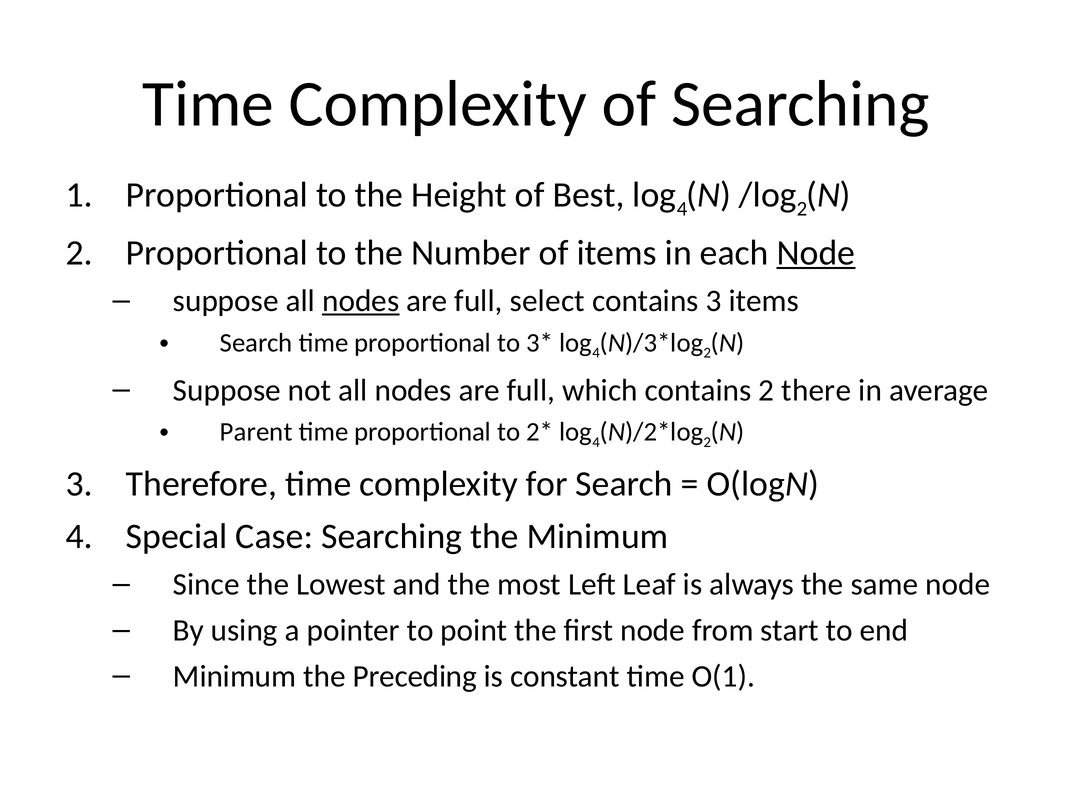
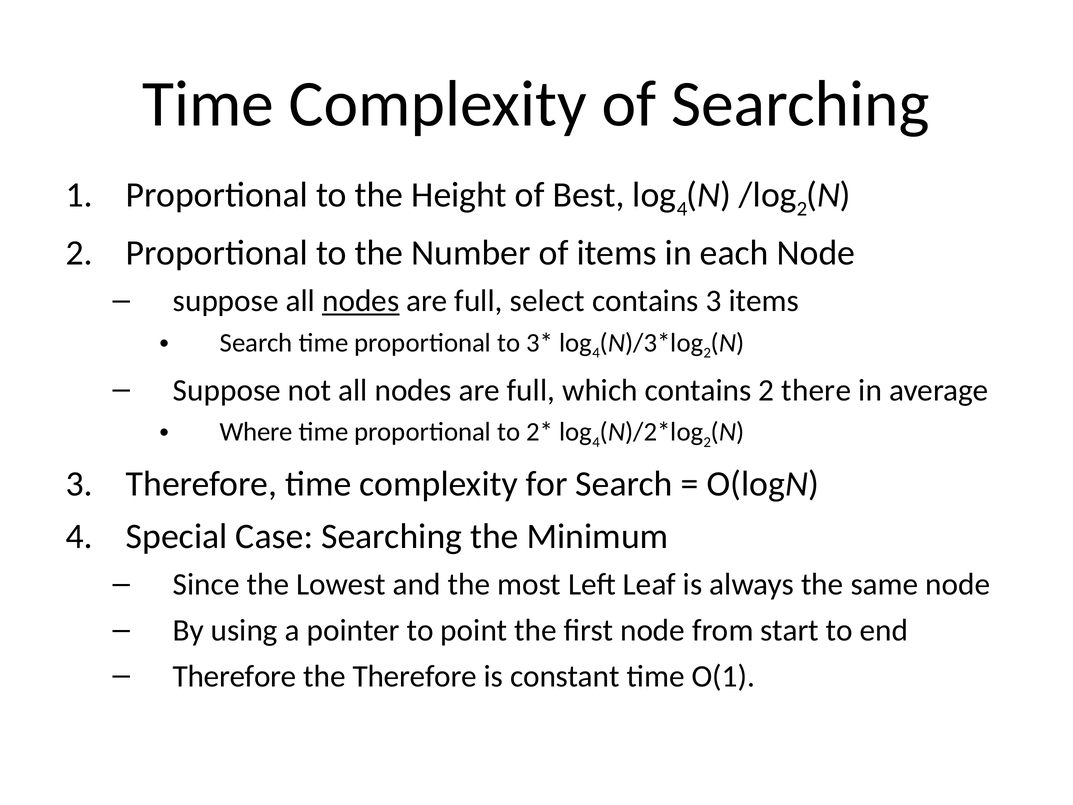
Node underline: present -> none (816, 253)
Parent: Parent -> Where (256, 432)
Minimum: Minimum -> Therefore (235, 676)
the Preceding: Preceding -> Therefore (415, 676)
